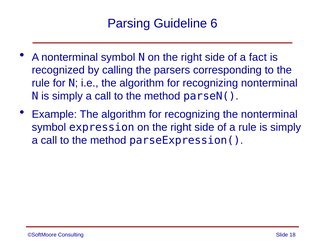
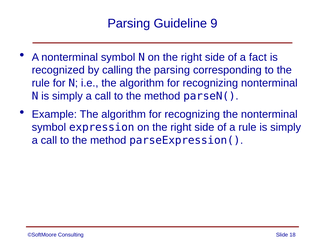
6: 6 -> 9 (214, 24)
the parsers: parsers -> parsing (172, 70)
